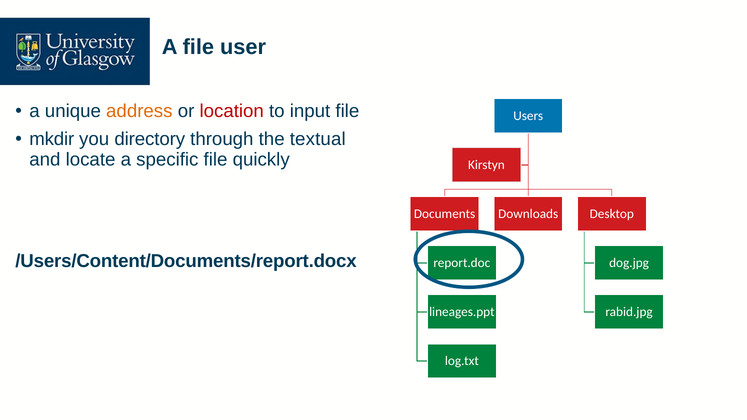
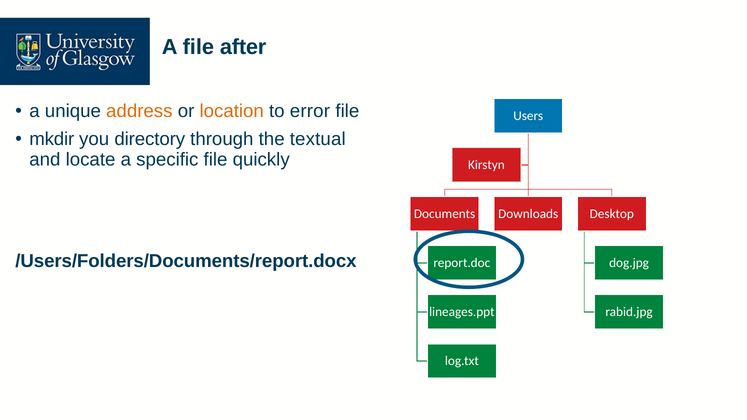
user: user -> after (243, 47)
location colour: red -> orange (232, 111)
input: input -> error (310, 111)
/Users/Content/Documents/report.docx: /Users/Content/Documents/report.docx -> /Users/Folders/Documents/report.docx (186, 261)
